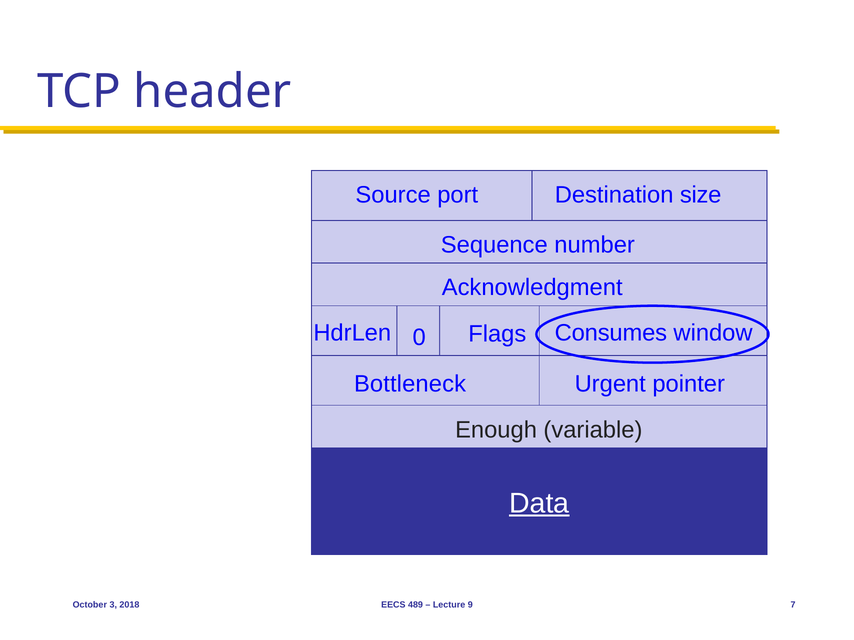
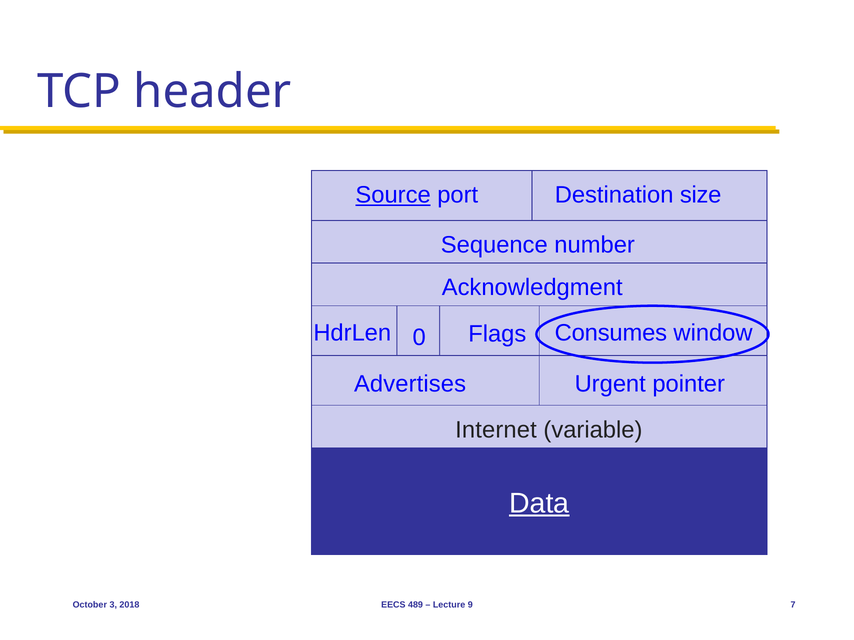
Source underline: none -> present (393, 195)
Bottleneck: Bottleneck -> Advertises (410, 384)
Enough: Enough -> Internet (496, 430)
